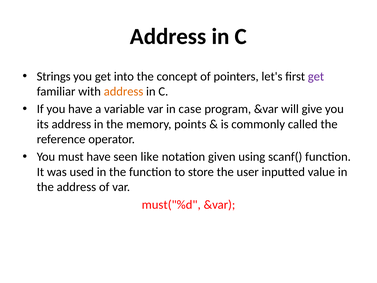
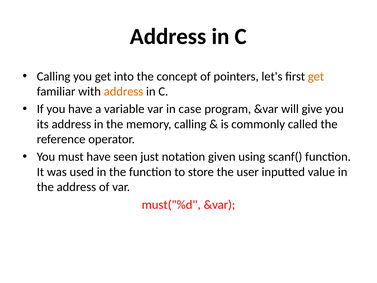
Strings: Strings -> Calling (54, 76)
get colour: purple -> orange (316, 76)
memory points: points -> calling (190, 124)
like: like -> just (150, 157)
